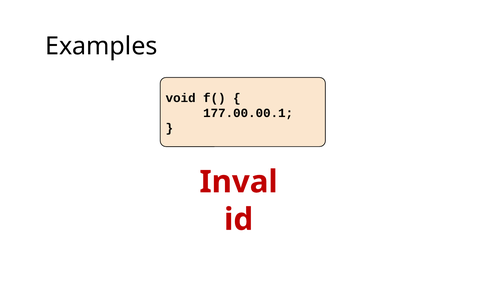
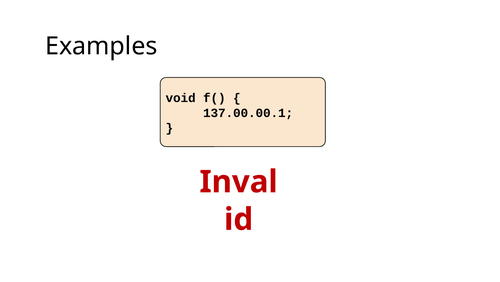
177.00.00.1: 177.00.00.1 -> 137.00.00.1 (248, 113)
